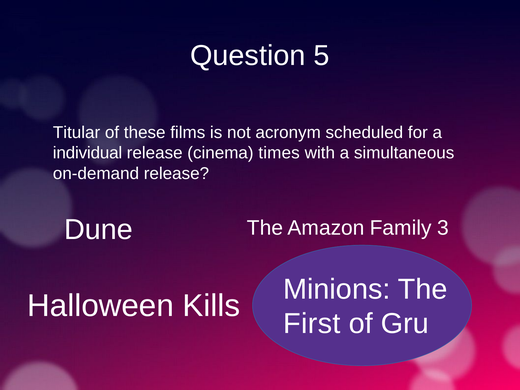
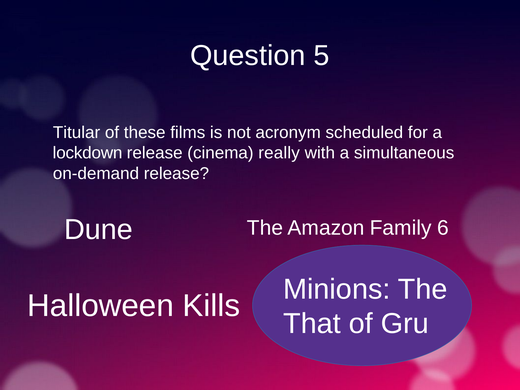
individual: individual -> lockdown (88, 153)
times: times -> really (279, 153)
3: 3 -> 6 (443, 228)
First: First -> That (312, 324)
